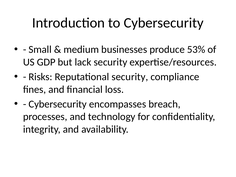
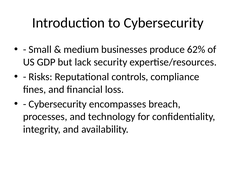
53%: 53% -> 62% (196, 50)
Reputational security: security -> controls (130, 77)
